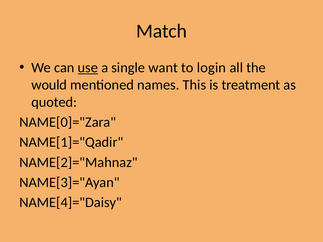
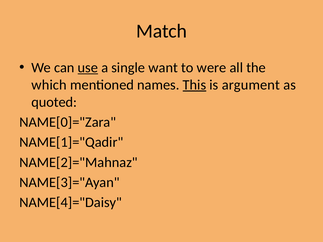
login: login -> were (212, 68)
would: would -> which (49, 85)
This underline: none -> present (194, 85)
treatment: treatment -> argument (251, 85)
